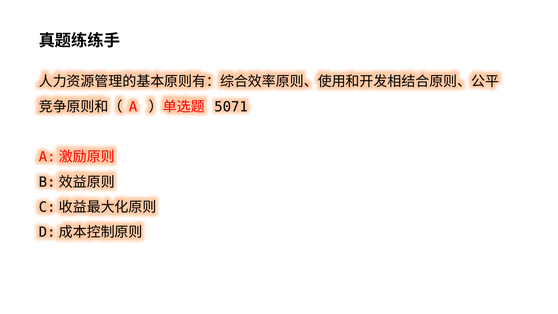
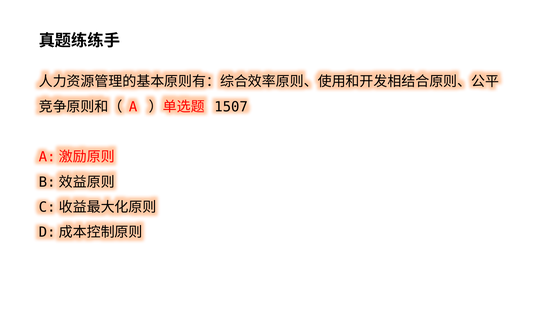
5071: 5071 -> 1507 (231, 107)
